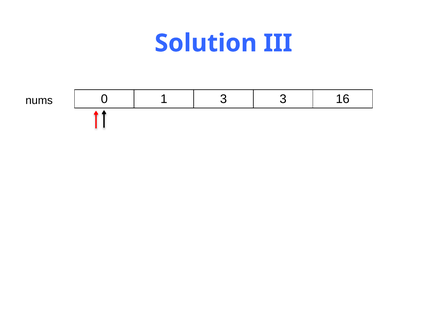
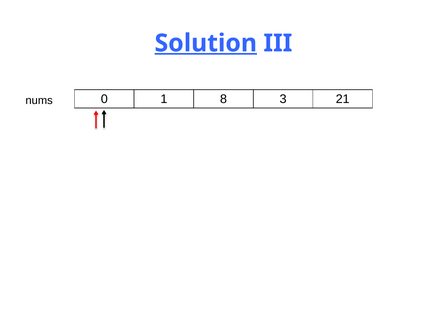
Solution underline: none -> present (206, 43)
1 3: 3 -> 8 (224, 99)
16: 16 -> 21 (343, 99)
